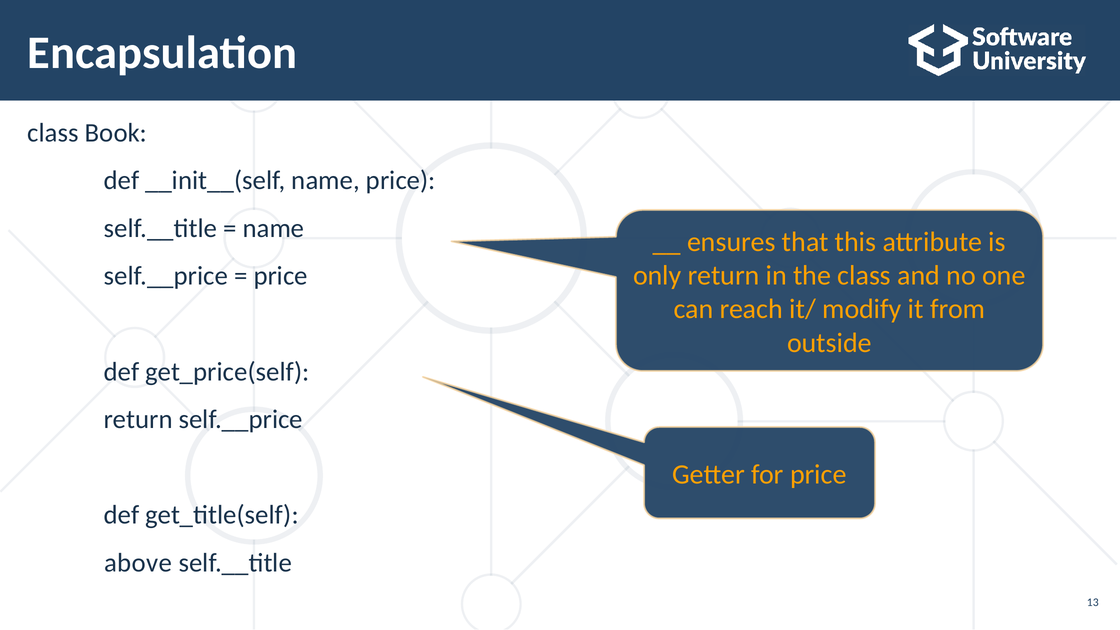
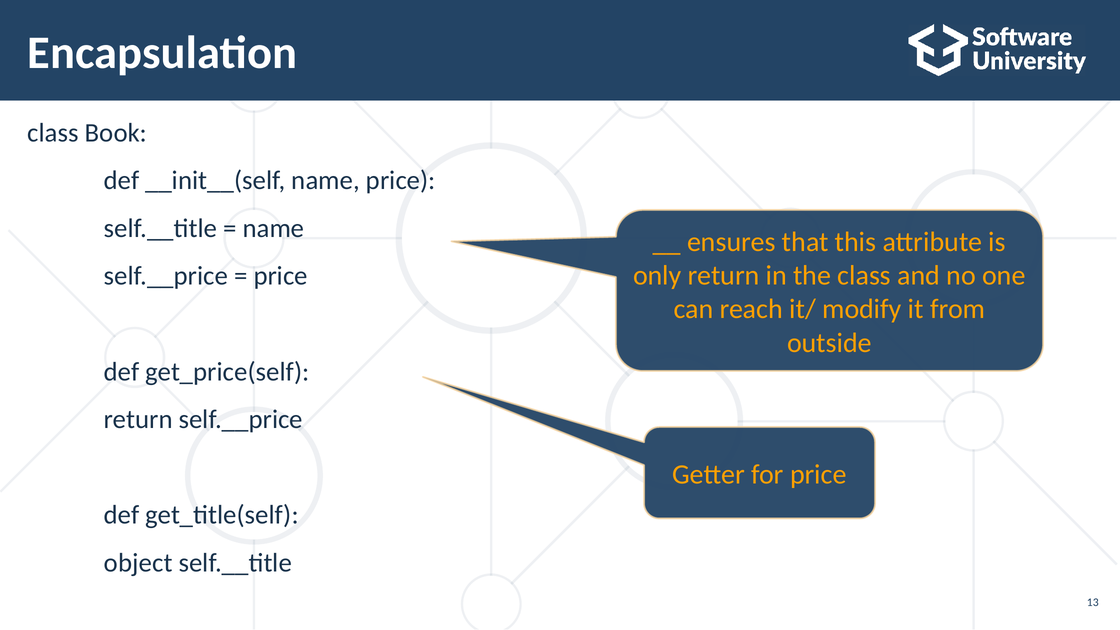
above: above -> object (138, 563)
